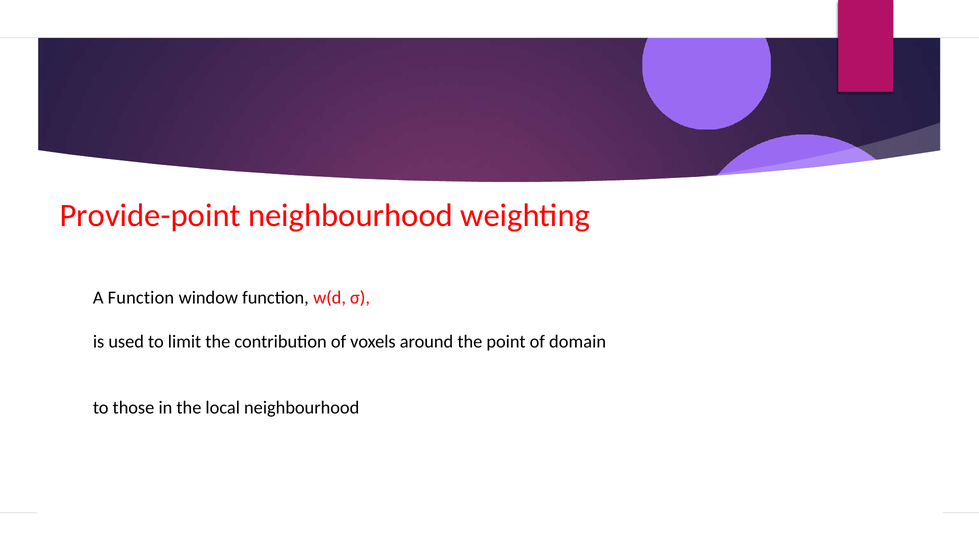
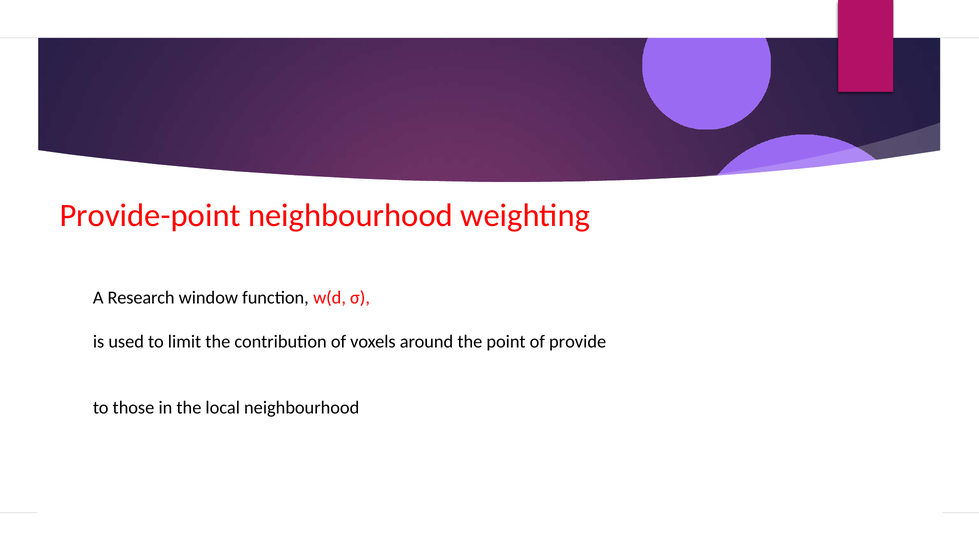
A Function: Function -> Research (141, 297)
domain: domain -> provide (578, 341)
